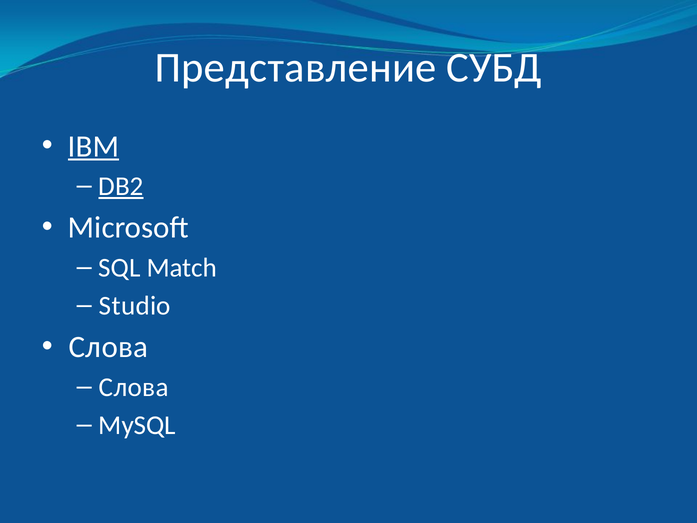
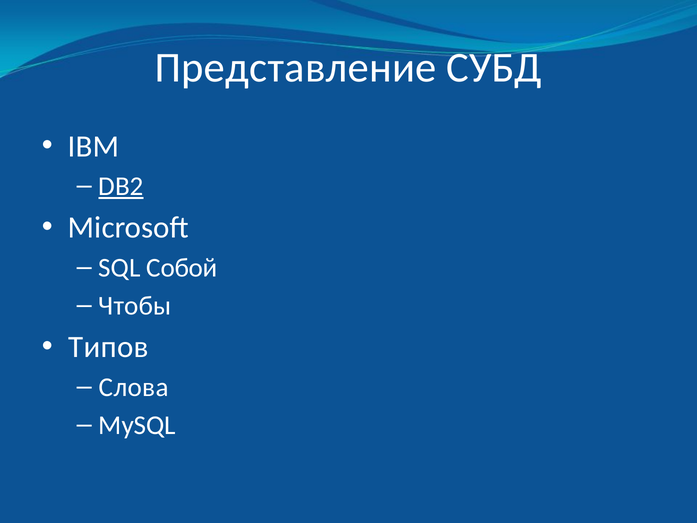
IBM underline: present -> none (93, 146)
Match: Match -> Собой (182, 268)
Studio: Studio -> Чтобы (135, 306)
Слова: Слова -> Типов (108, 347)
